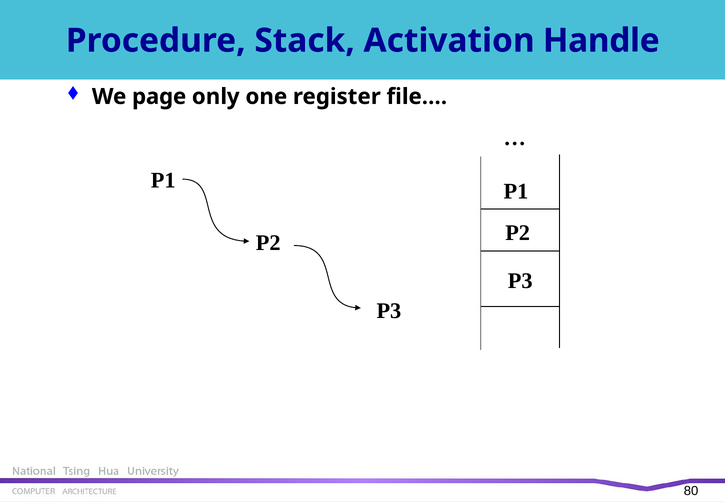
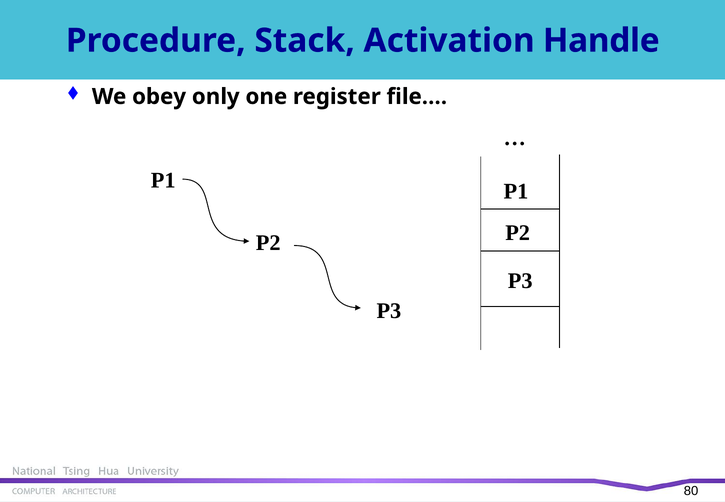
page: page -> obey (159, 97)
